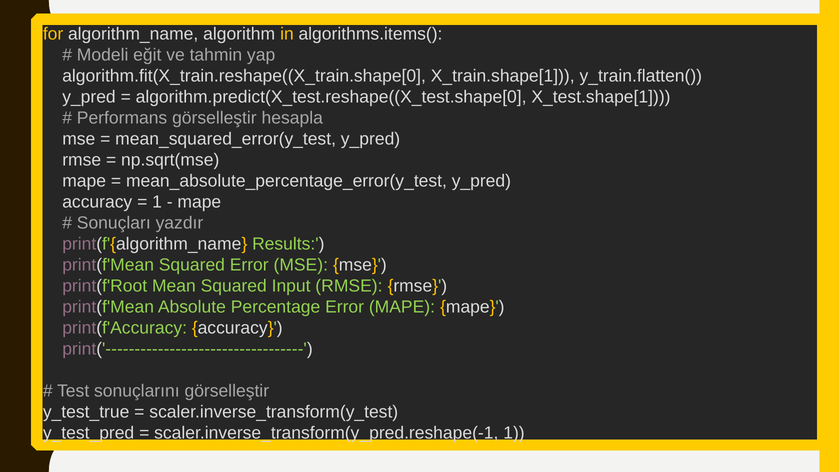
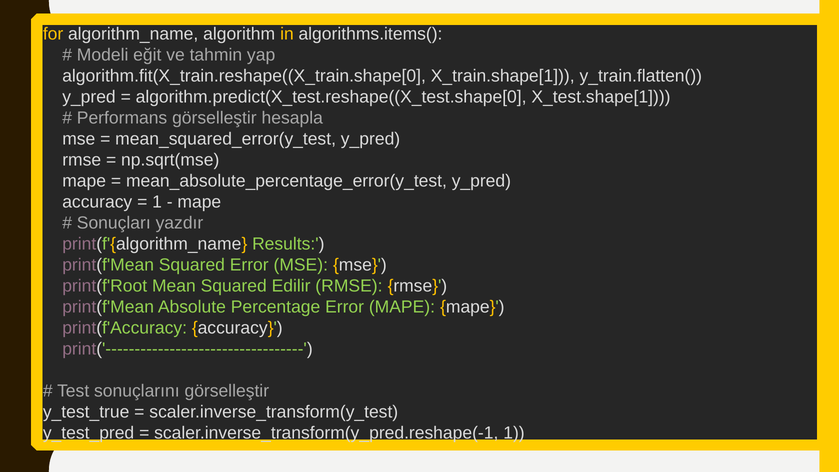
Input: Input -> Edilir (291, 286)
